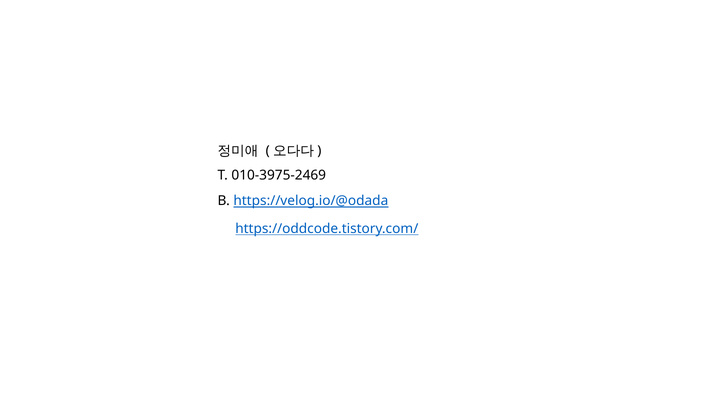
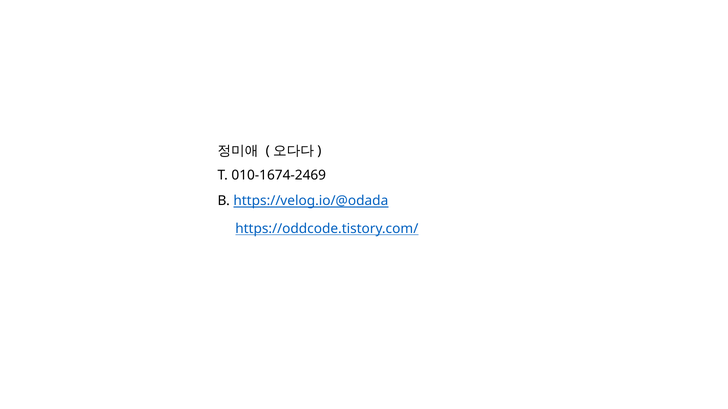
010-3975-2469: 010-3975-2469 -> 010-1674-2469 (279, 175)
